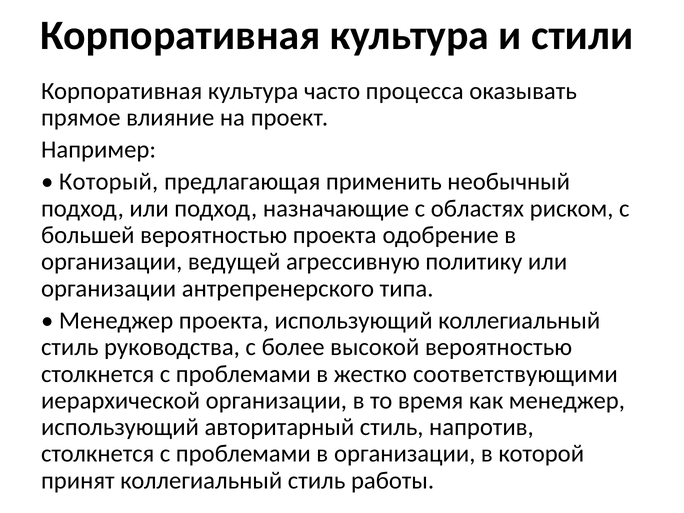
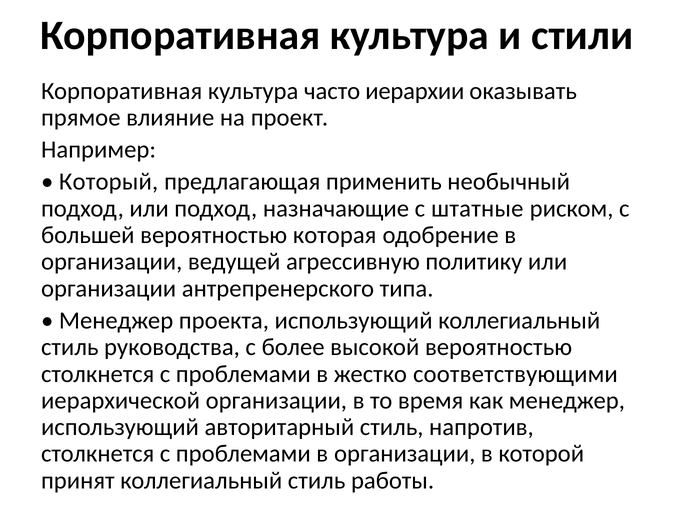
процесса: процесса -> иерархии (415, 91)
областях: областях -> штатные (477, 208)
вероятностью проекта: проекта -> которая (335, 235)
